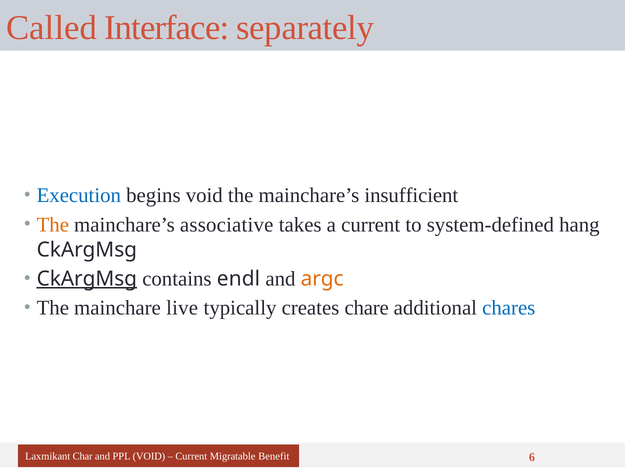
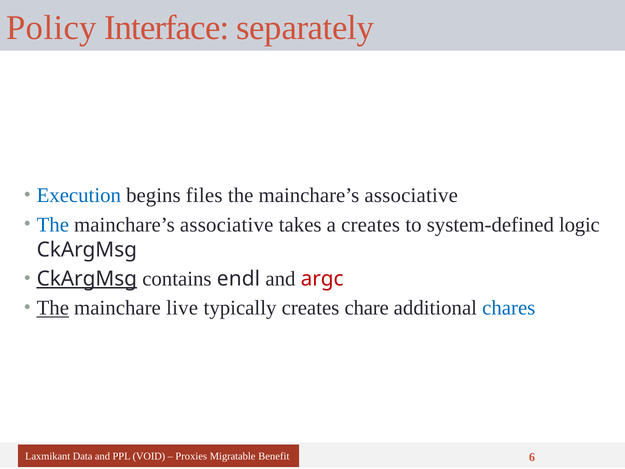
Called: Called -> Policy (52, 28)
begins void: void -> files (204, 195)
insufficient: insufficient -> associative (411, 195)
The colour: orange -> blue (53, 225)
a current: current -> creates (371, 225)
hang: hang -> logic (579, 225)
argc colour: orange -> red (322, 279)
The underline: none -> present (53, 308)
Char: Char -> Data (83, 456)
Current: Current -> Proxies (191, 456)
